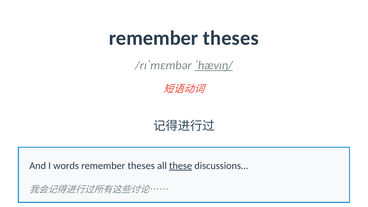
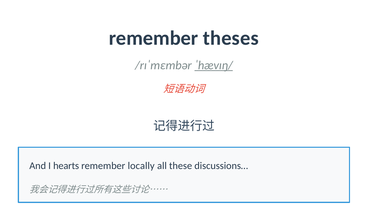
words: words -> hearts (66, 166)
theses: theses -> locally (141, 166)
these underline: present -> none (181, 166)
